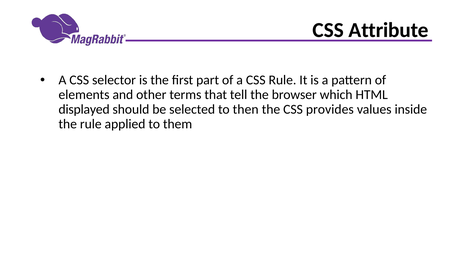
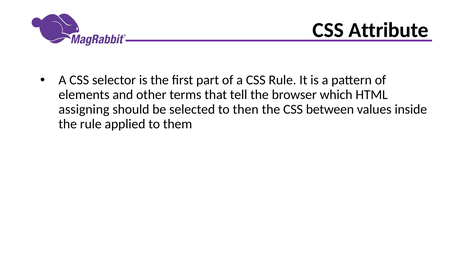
displayed: displayed -> assigning (84, 109)
provides: provides -> between (330, 109)
